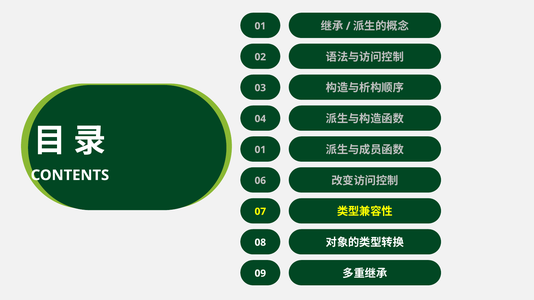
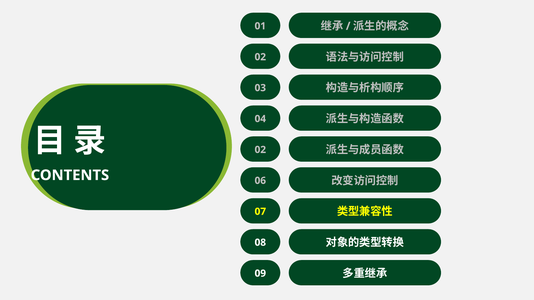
01: 01 -> 02 (260, 150)
